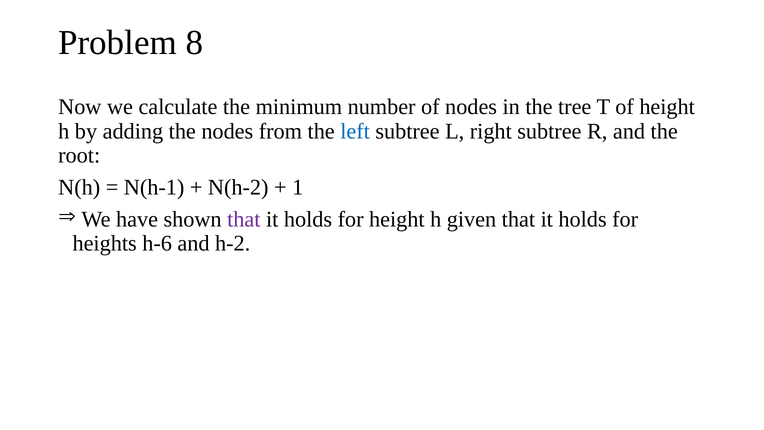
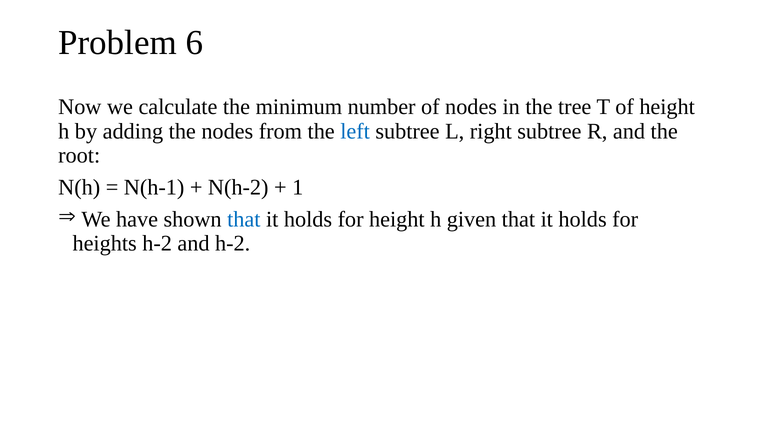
8: 8 -> 6 (194, 42)
that colour: purple -> blue (244, 219)
heights h-6: h-6 -> h-2 (157, 243)
